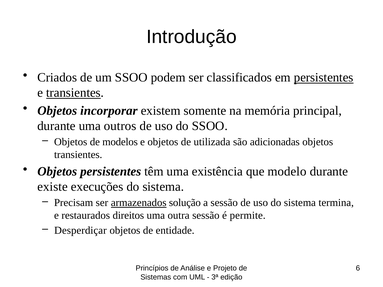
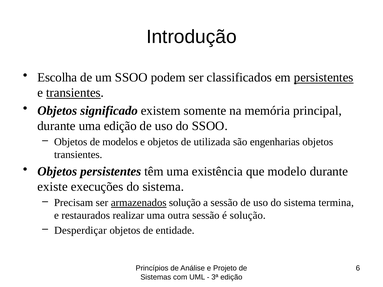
Criados: Criados -> Escolha (57, 77)
incorporar: incorporar -> significado (109, 111)
uma outros: outros -> edição (120, 126)
adicionadas: adicionadas -> engenharias (275, 142)
direitos: direitos -> realizar (128, 216)
é permite: permite -> solução (248, 216)
